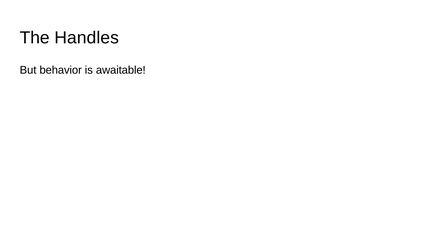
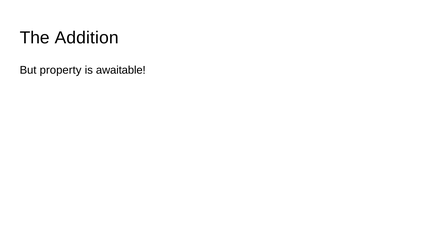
Handles: Handles -> Addition (87, 38)
behavior: behavior -> property (61, 70)
